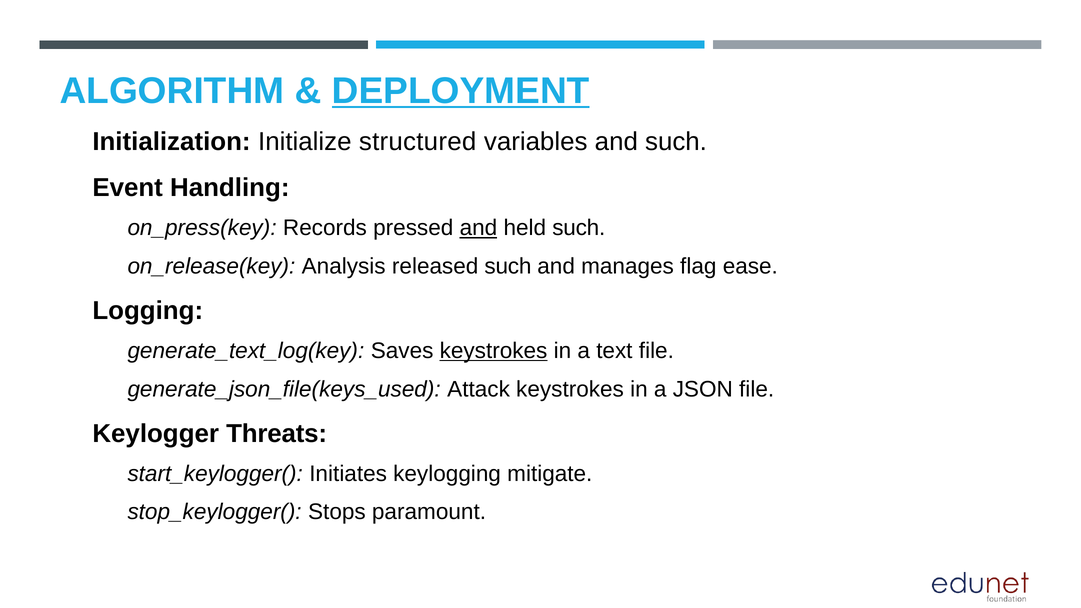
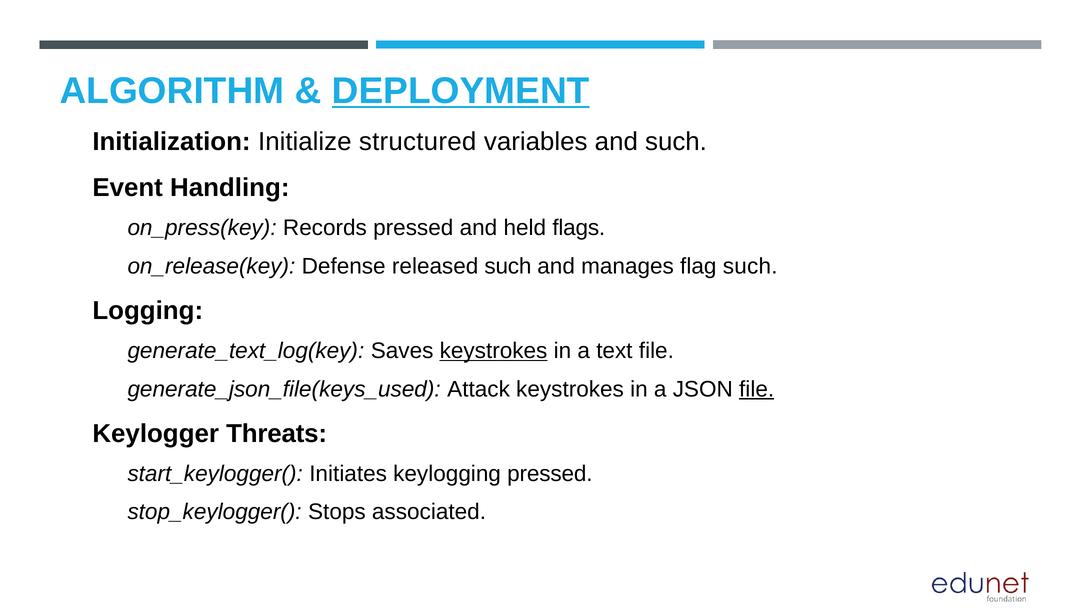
and underline: present -> none (478, 228)
held such: such -> flags (579, 228)
Analysis: Analysis -> Defense (344, 266)
flag ease: ease -> such (750, 266)
file underline: none -> present (757, 389)
keylogging mitigate: mitigate -> pressed (550, 474)
paramount: paramount -> associated (429, 512)
